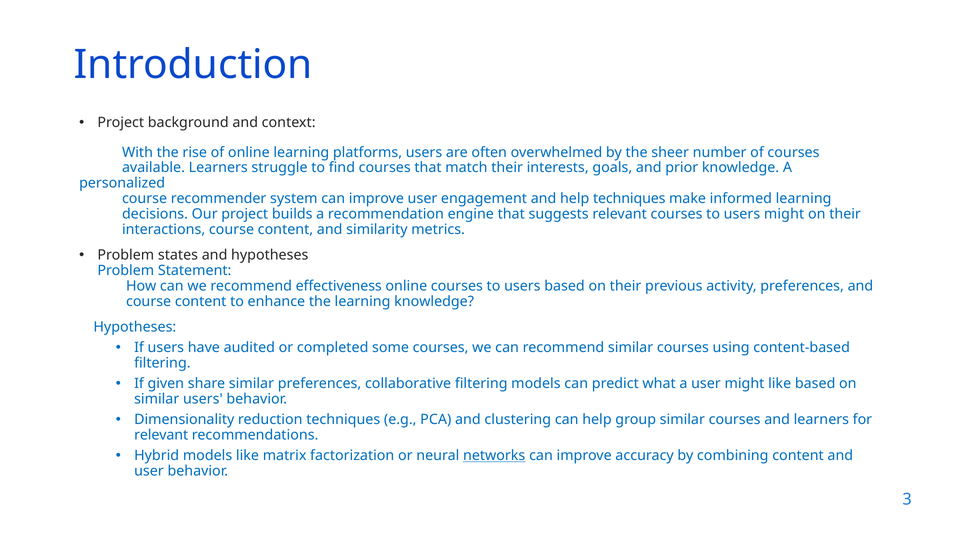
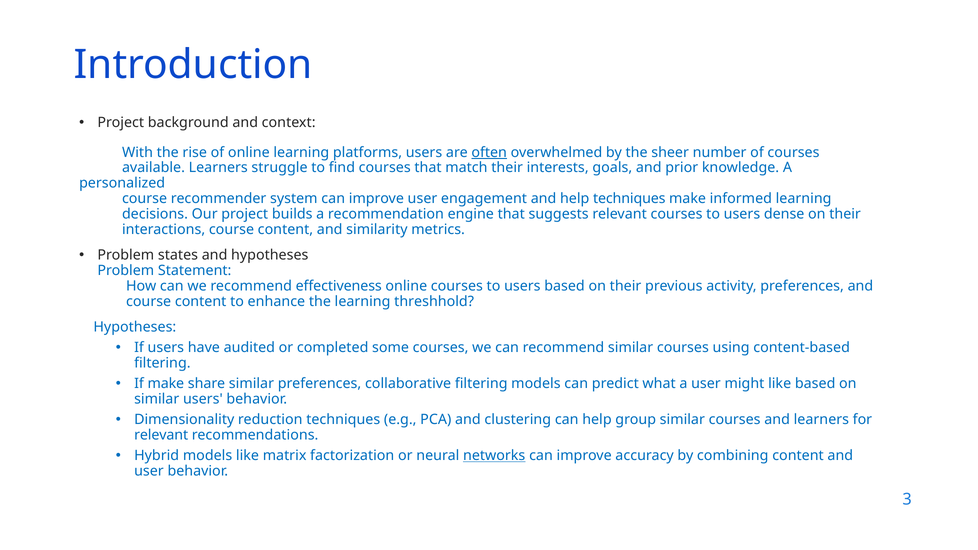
often underline: none -> present (489, 152)
users might: might -> dense (784, 214)
learning knowledge: knowledge -> threshhold (434, 302)
If given: given -> make (166, 384)
